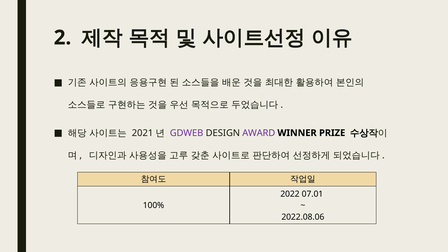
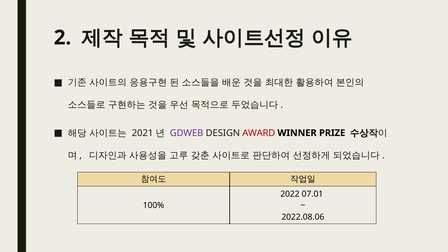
AWARD colour: purple -> red (259, 133)
